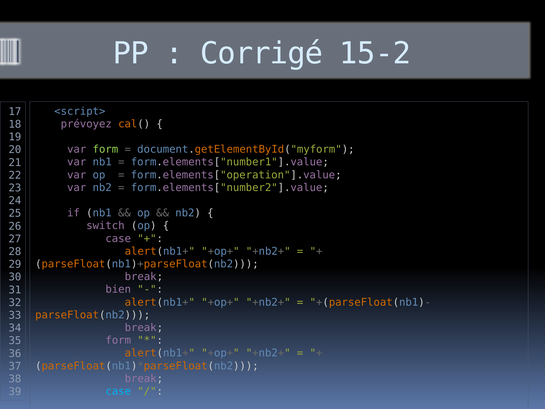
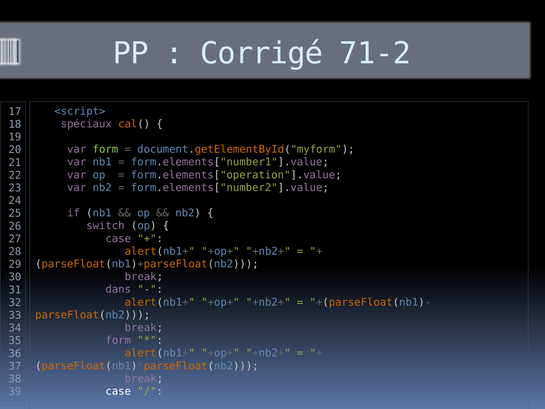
15-2: 15-2 -> 71-2 (375, 53)
prévoyez: prévoyez -> spéciaux (86, 124)
bien: bien -> dans (118, 289)
case colour: light blue -> white (118, 391)
